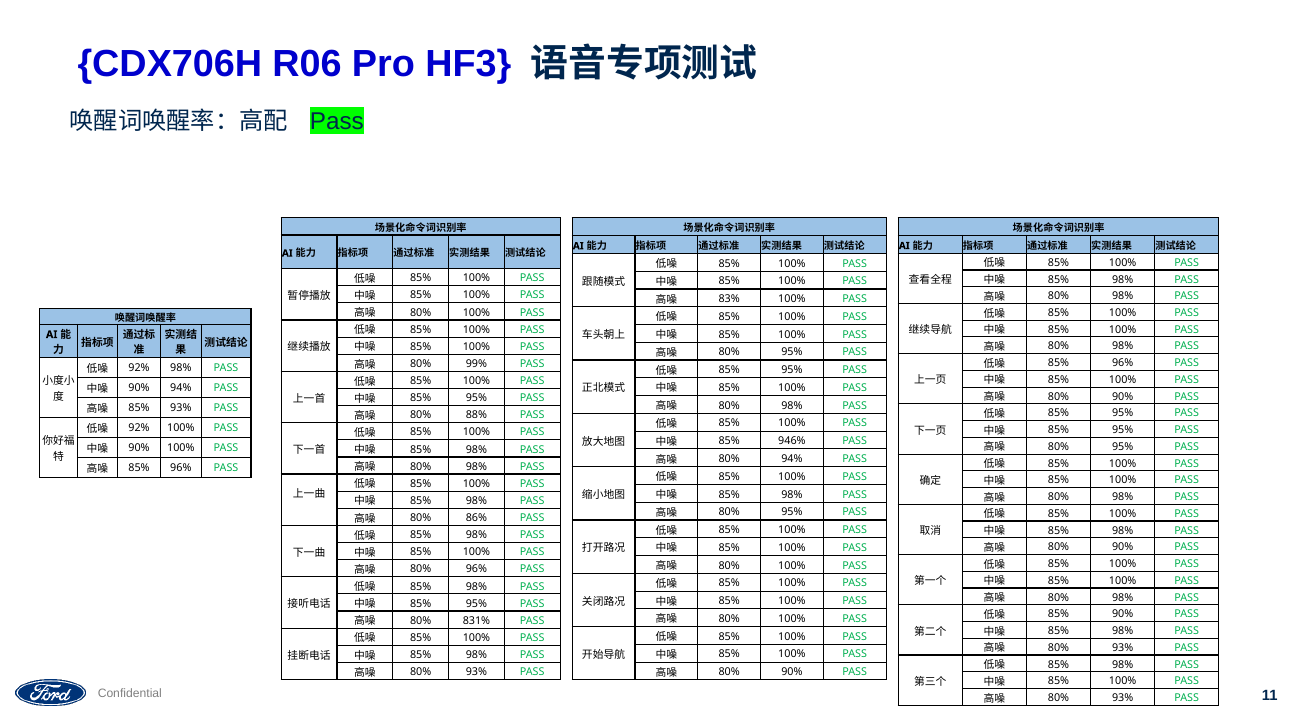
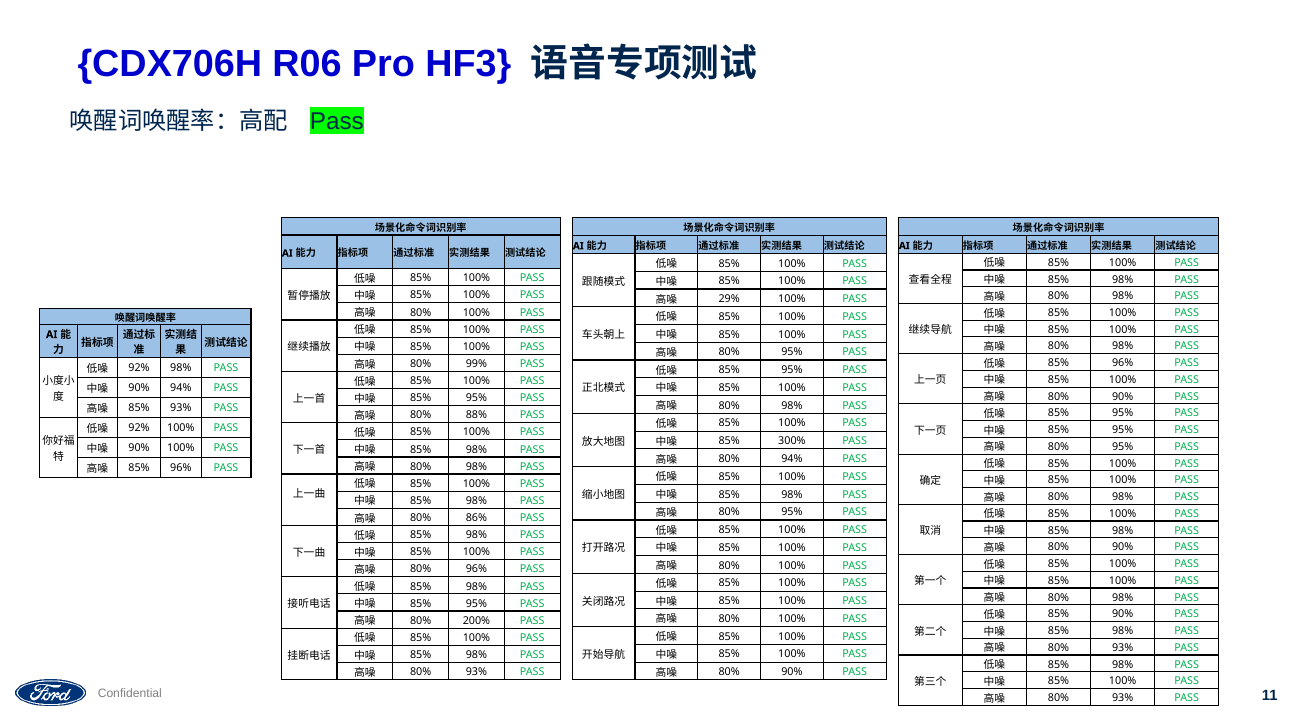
83%: 83% -> 29% (729, 299)
946%: 946% -> 300% (792, 441)
831%: 831% -> 200% (476, 621)
